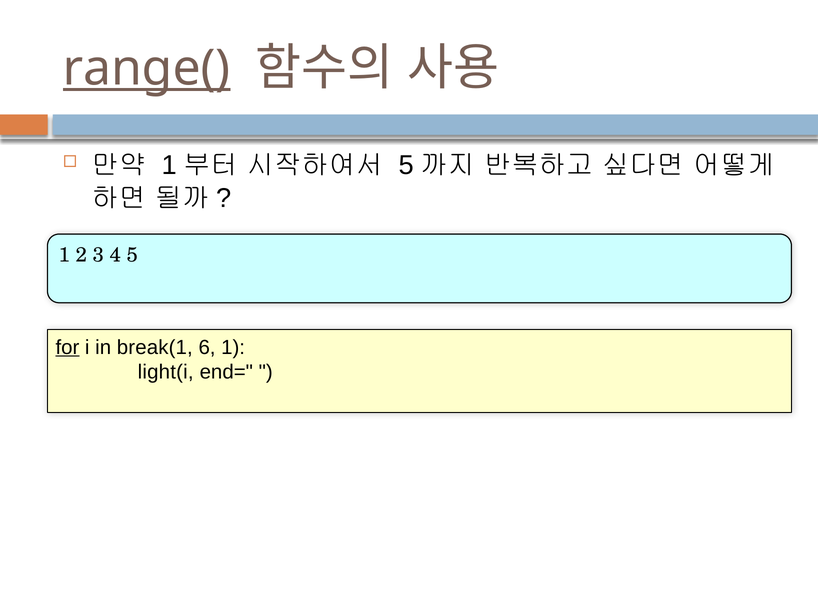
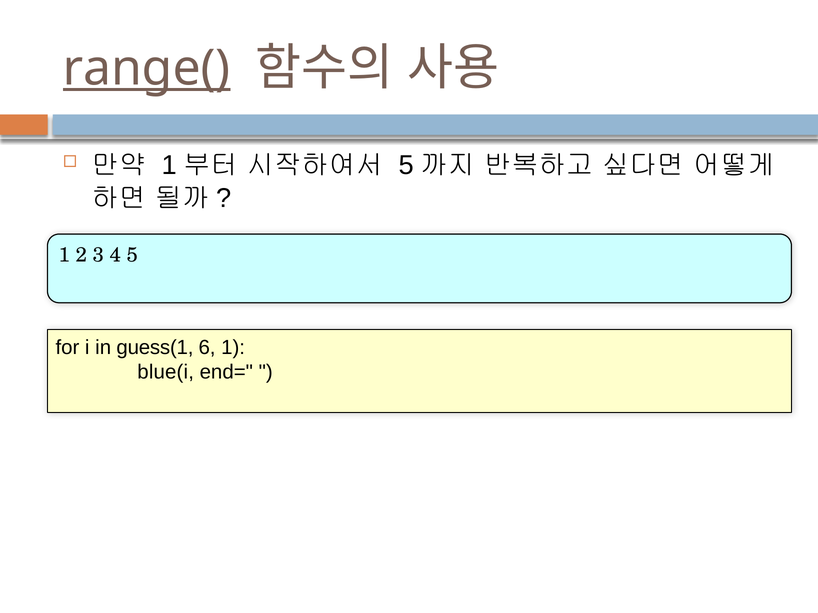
for underline: present -> none (67, 348)
break(1: break(1 -> guess(1 (155, 348)
light(i: light(i -> blue(i (166, 372)
